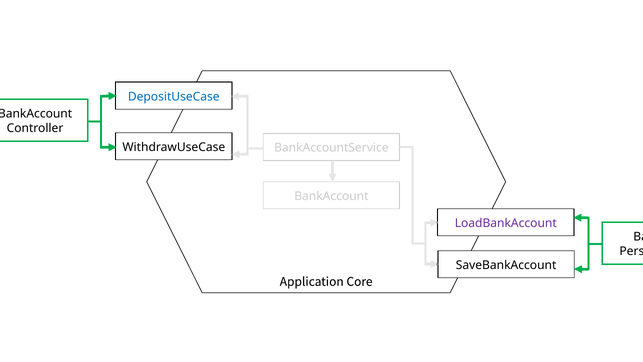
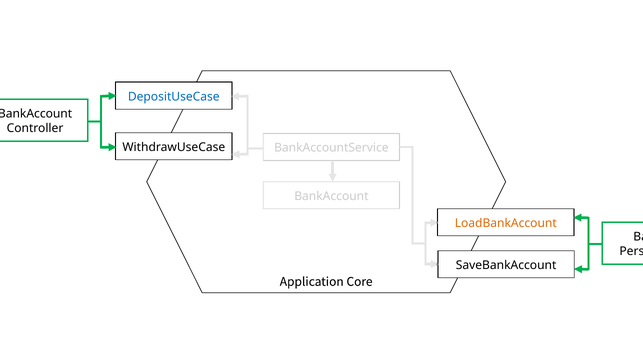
LoadBankAccount colour: purple -> orange (506, 223)
